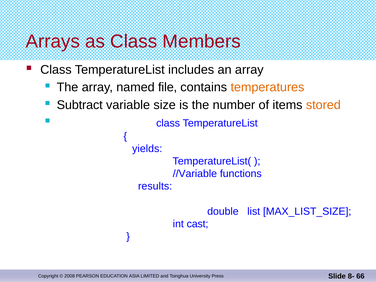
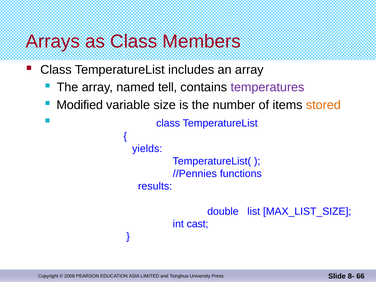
file: file -> tell (168, 87)
temperatures colour: orange -> purple (267, 87)
Subtract: Subtract -> Modified (80, 105)
//Variable: //Variable -> //Pennies (195, 174)
